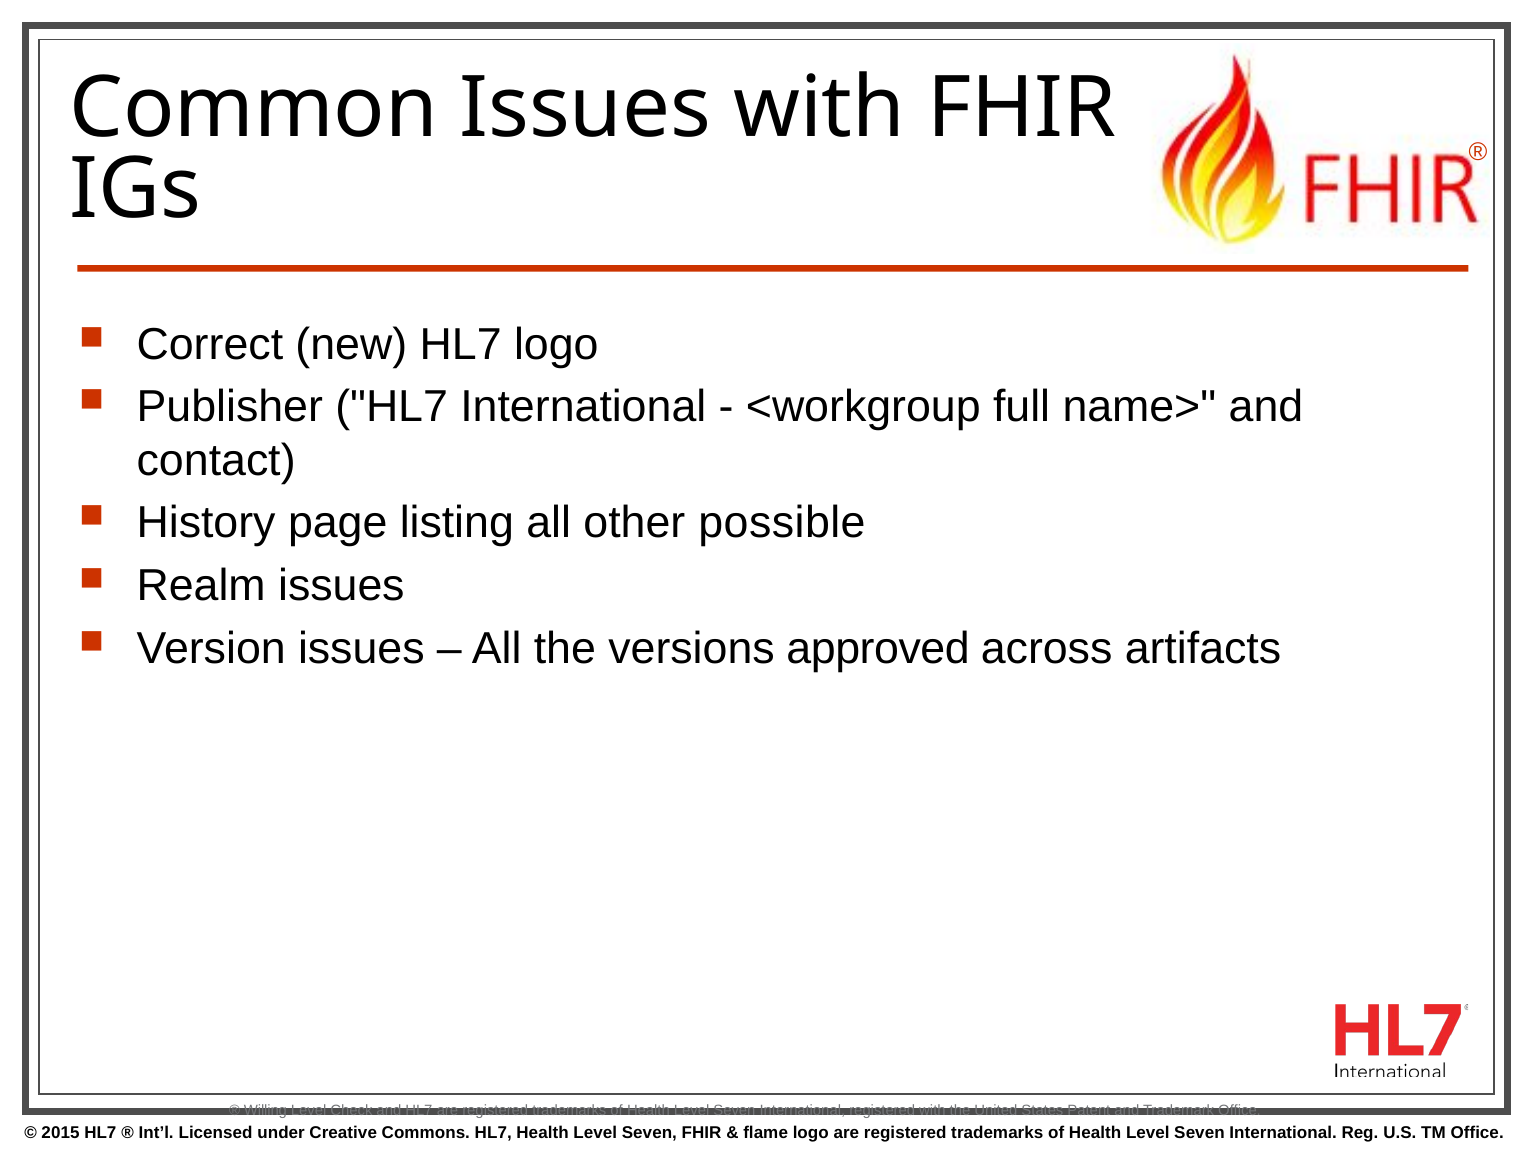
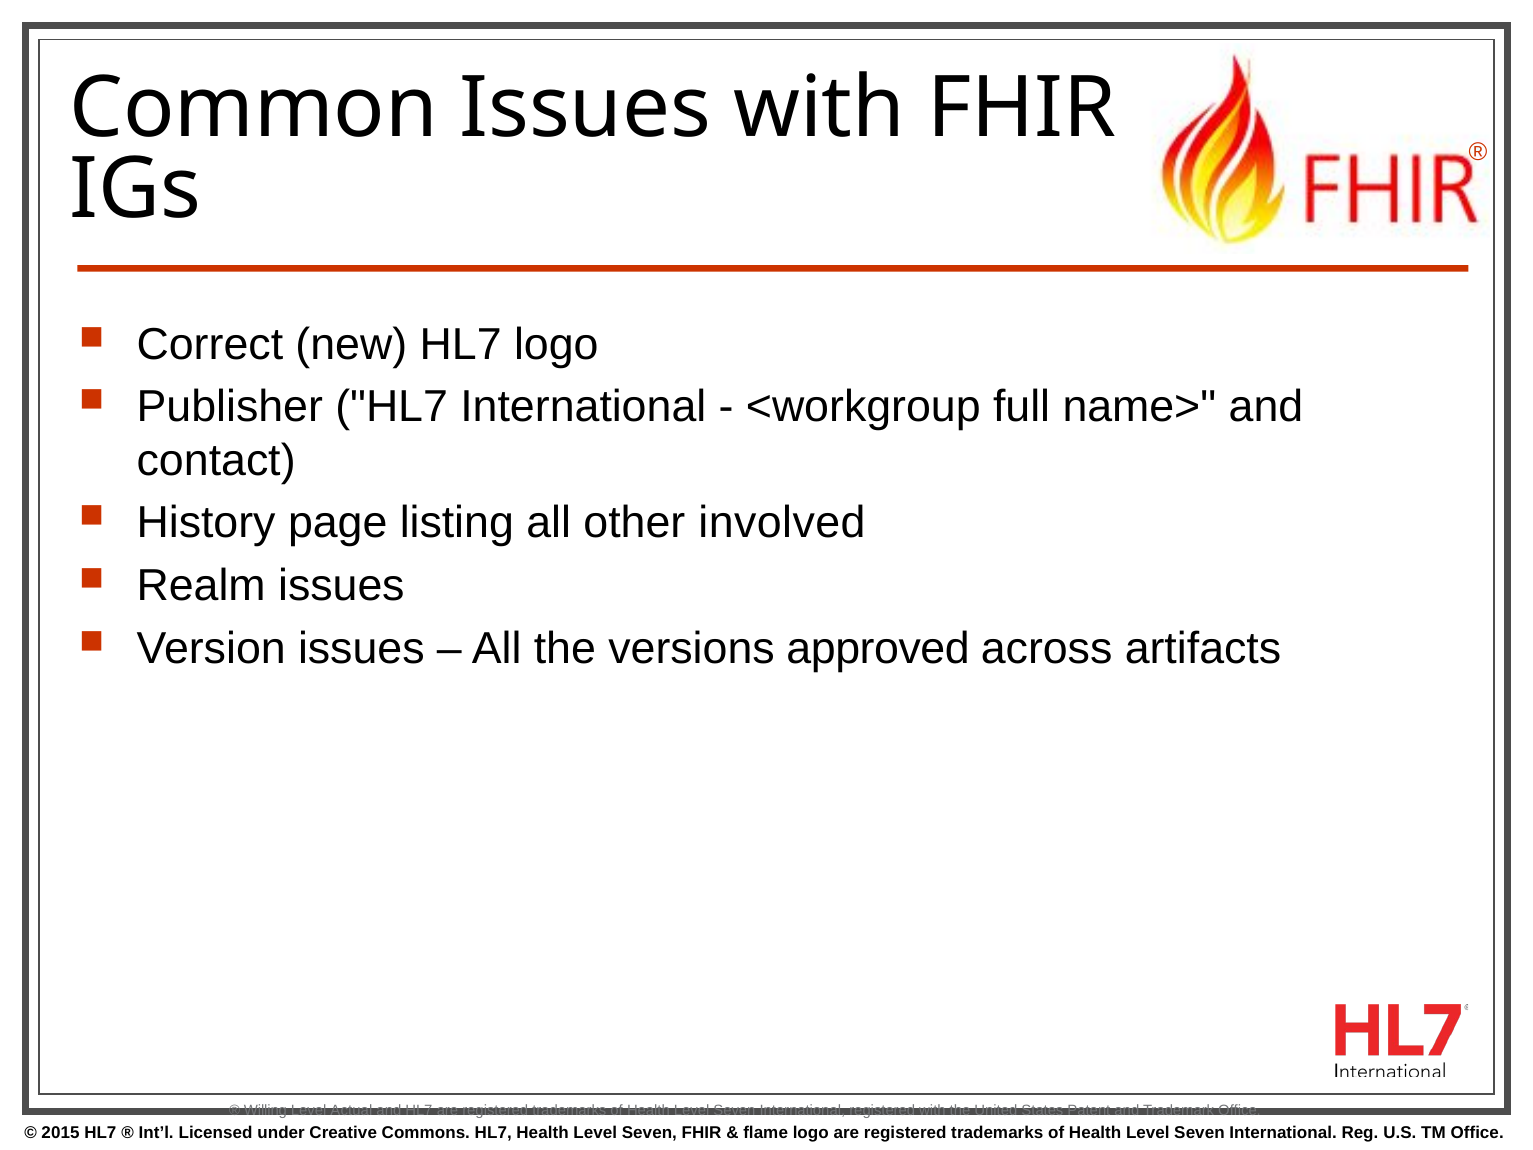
possible: possible -> involved (782, 523)
Check: Check -> Actual (351, 1110)
